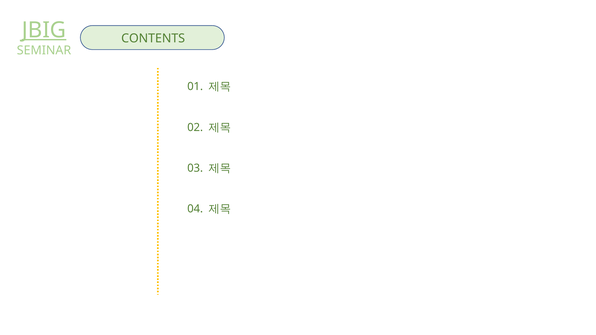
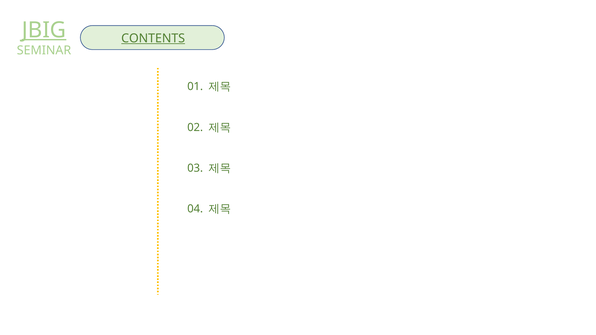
CONTENTS underline: none -> present (153, 38)
